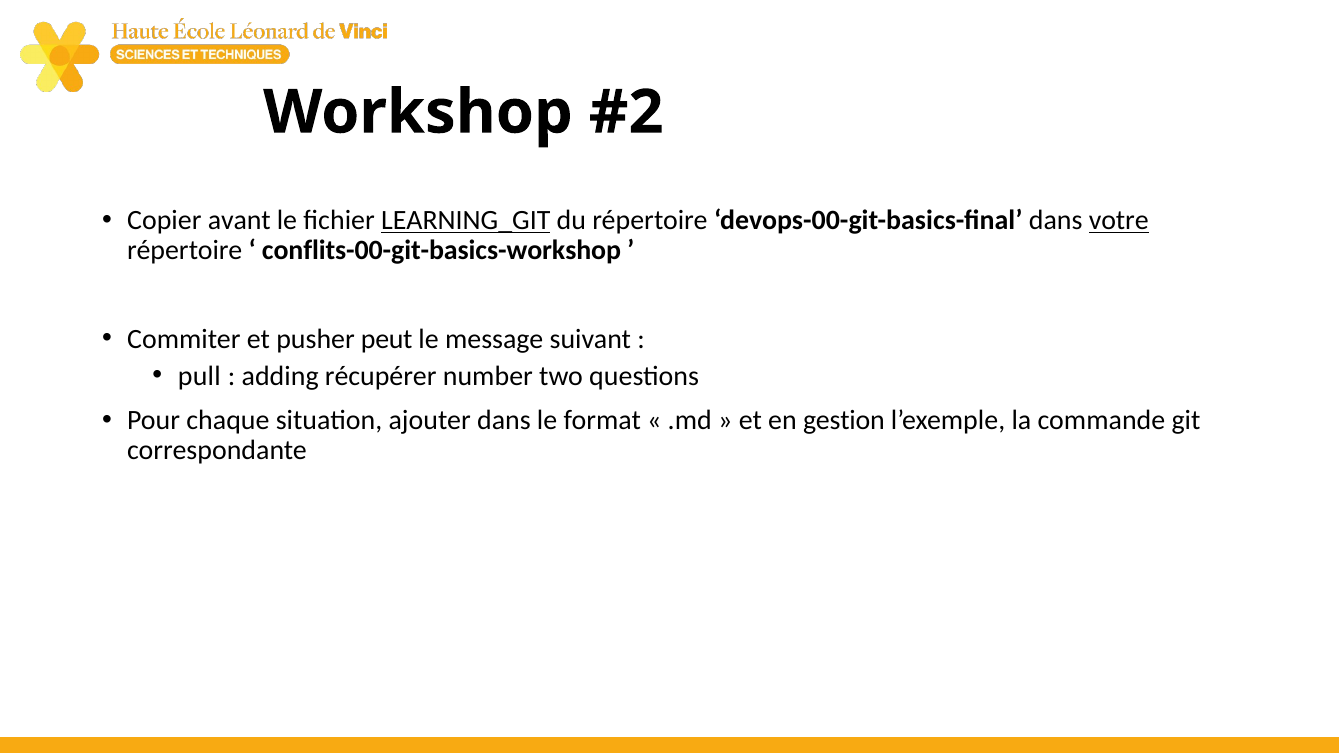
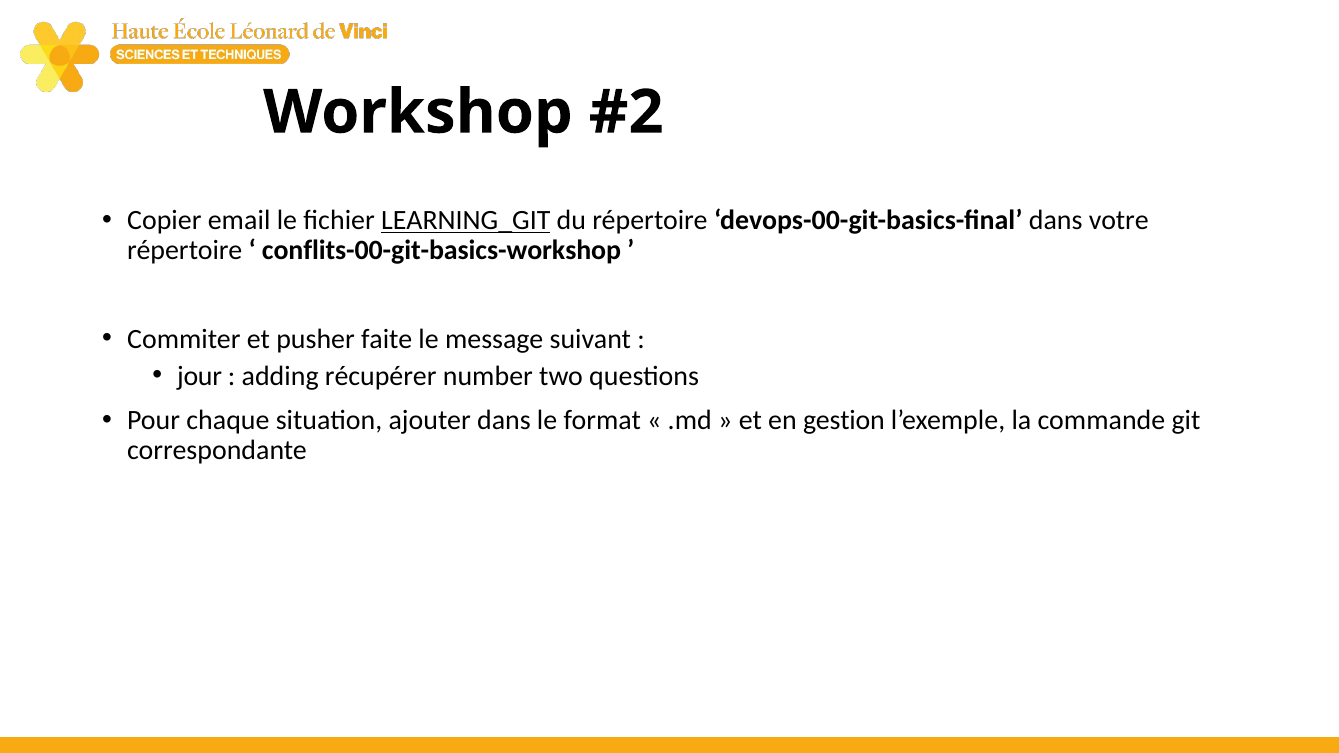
avant: avant -> email (239, 220)
votre underline: present -> none (1119, 220)
peut: peut -> faite (387, 339)
pull: pull -> jour (200, 376)
